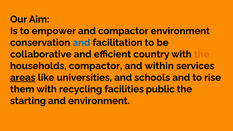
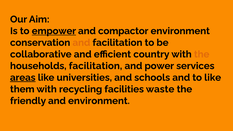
empower underline: none -> present (54, 31)
and colour: blue -> orange (81, 43)
households compactor: compactor -> facilitation (95, 66)
within: within -> power (159, 66)
to rise: rise -> like (213, 78)
public: public -> waste (160, 89)
starting: starting -> friendly (28, 101)
